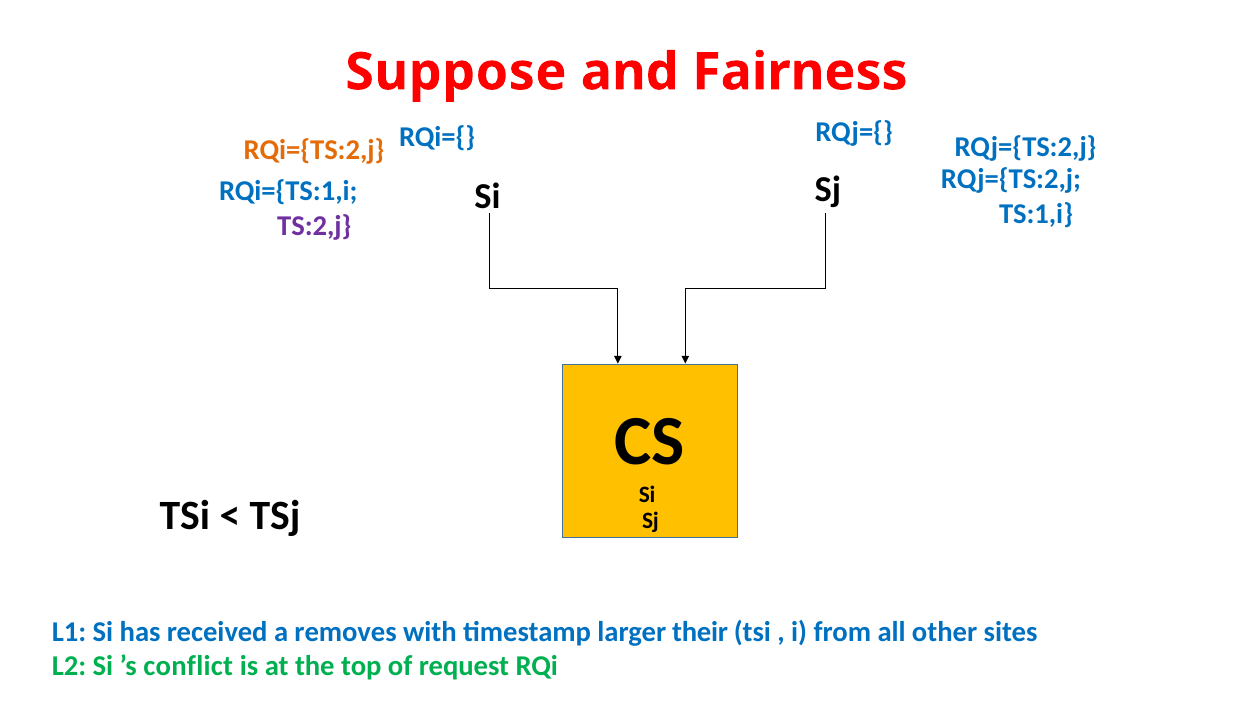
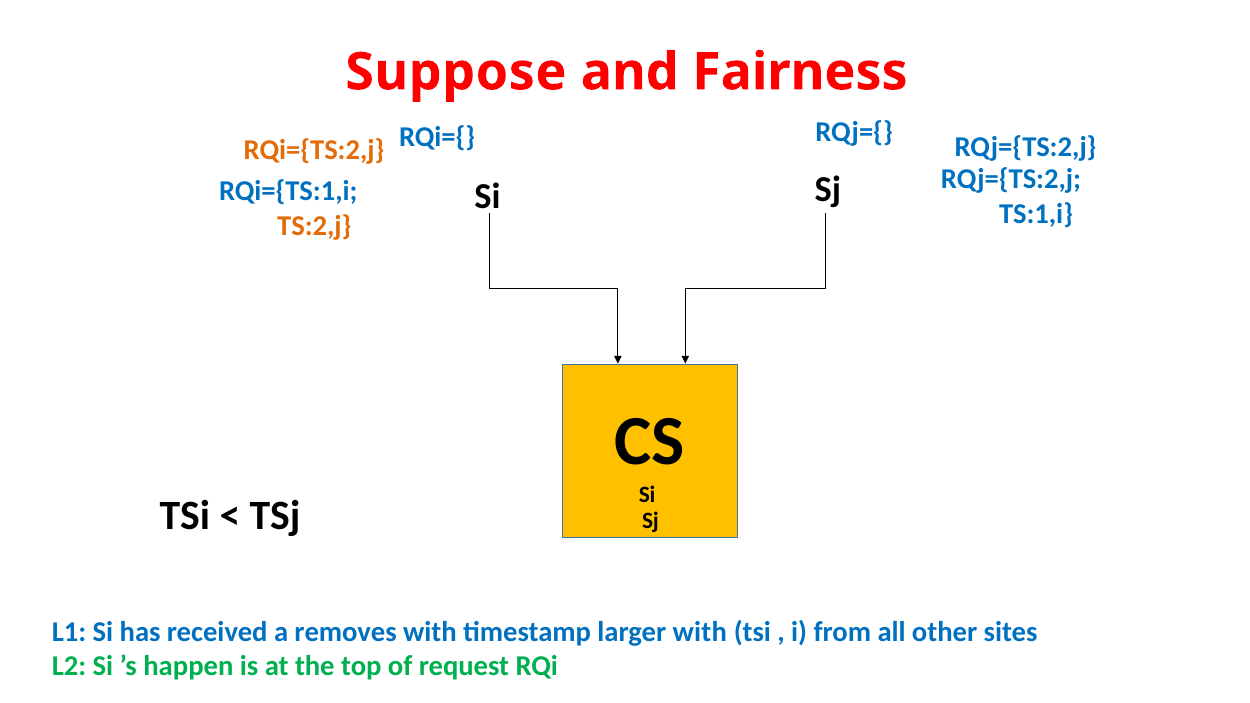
TS:2,j colour: purple -> orange (314, 226)
larger their: their -> with (700, 632)
conflict: conflict -> happen (188, 666)
